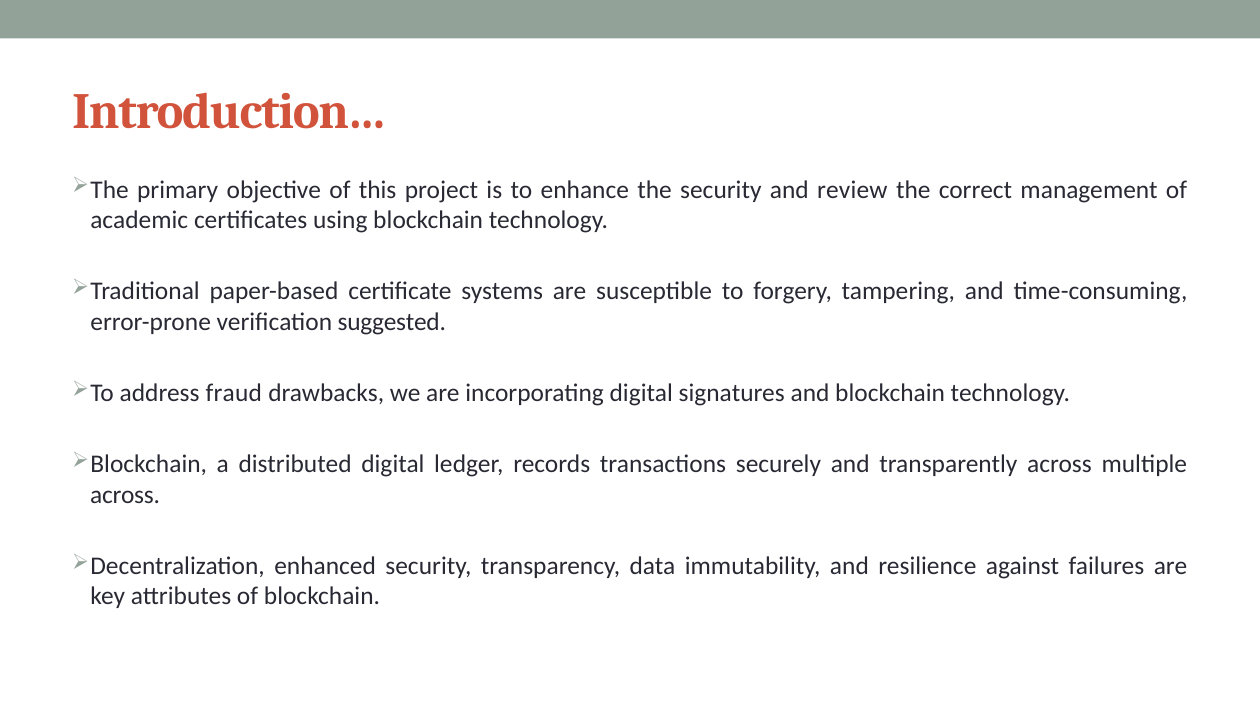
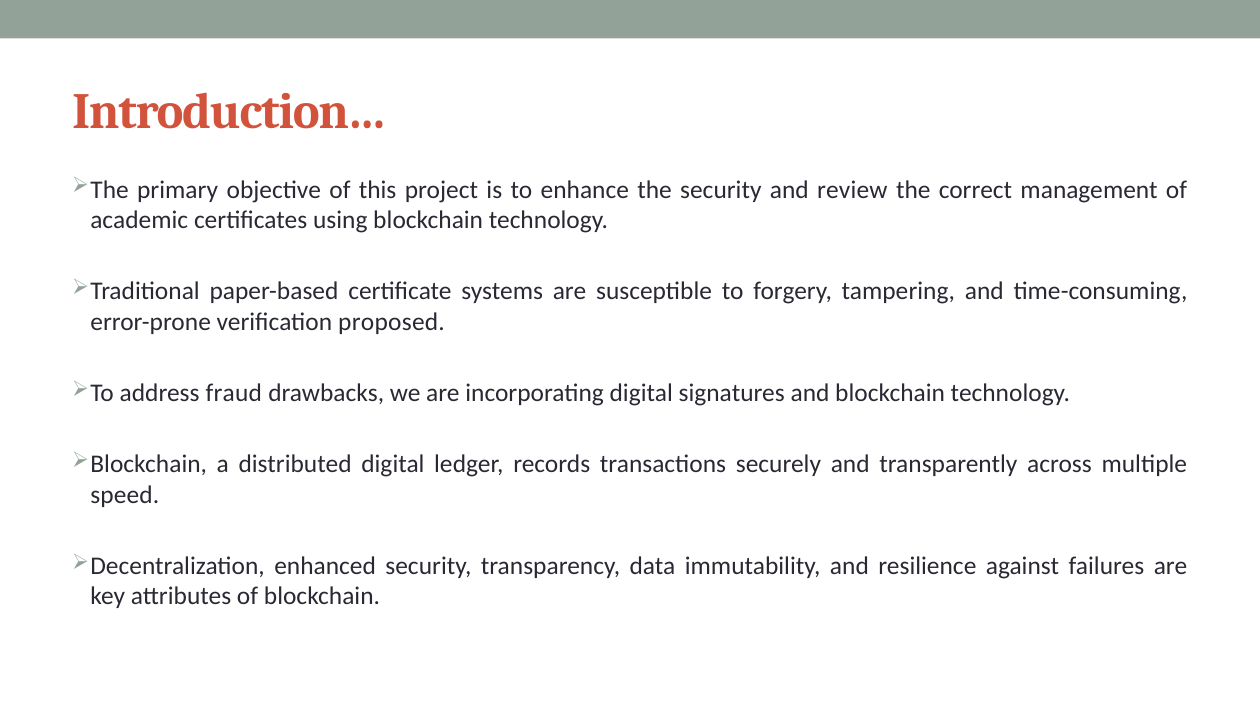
suggested: suggested -> proposed (392, 322)
across: across -> speed (125, 495)
